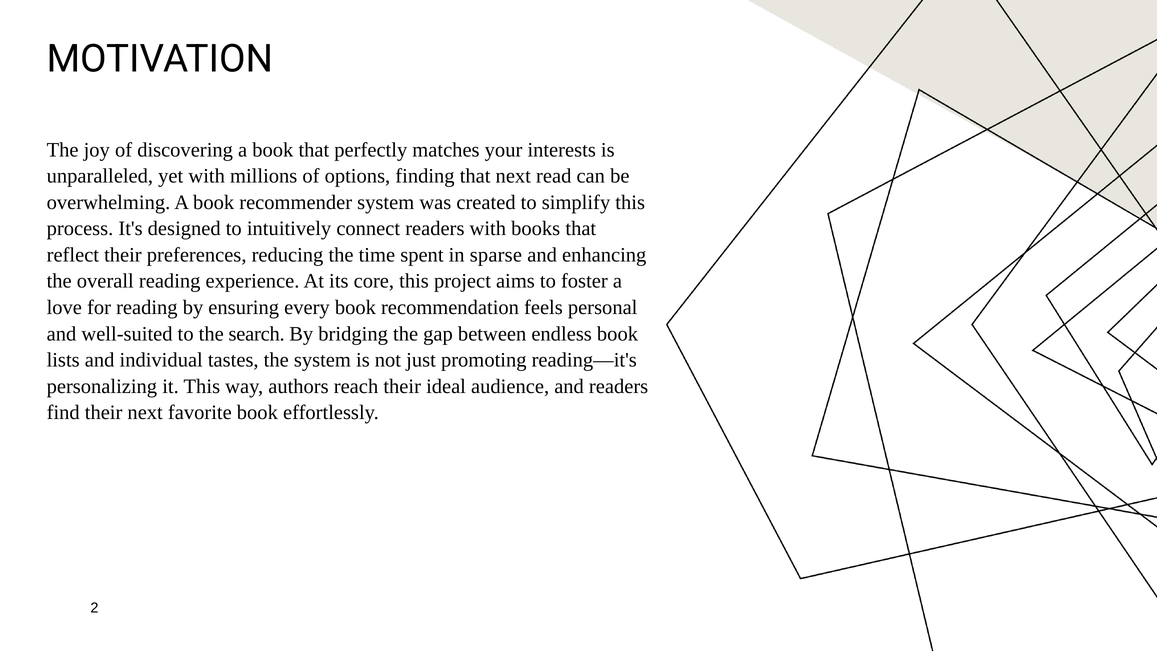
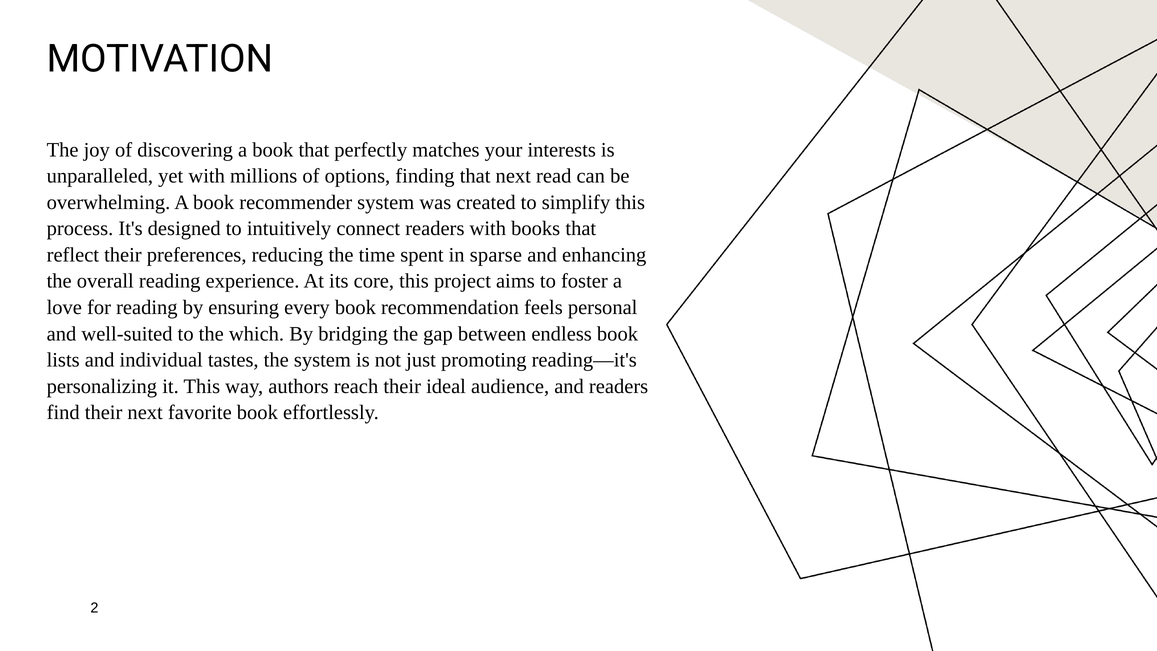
search: search -> which (257, 334)
